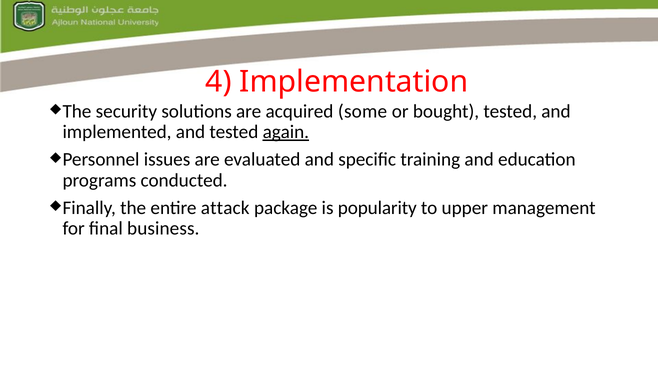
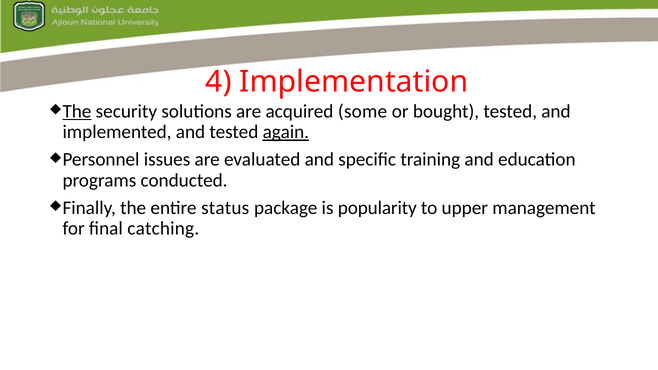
The underline: none -> present (77, 111)
attack: attack -> status (225, 208)
business: business -> catching (163, 229)
